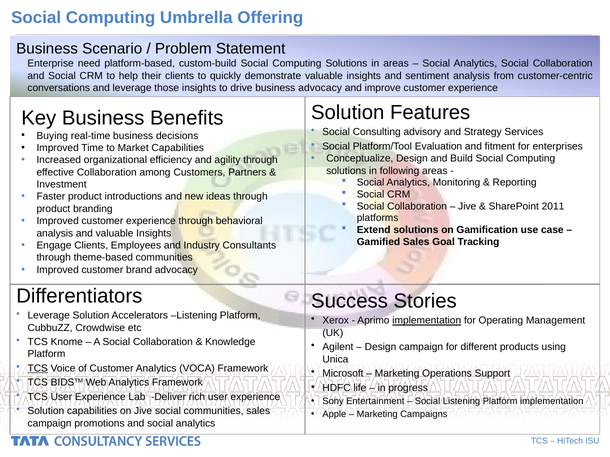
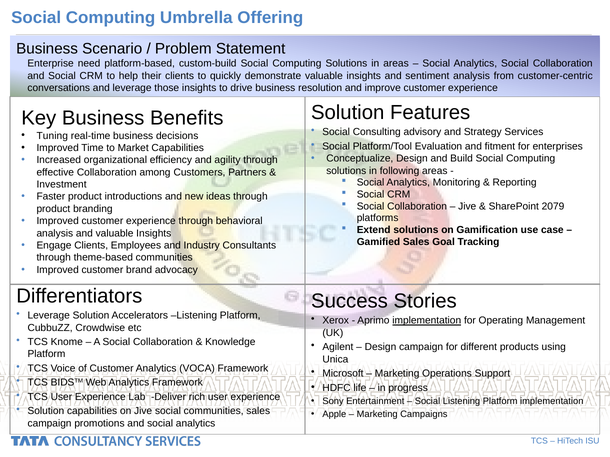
business advocacy: advocacy -> resolution (320, 88)
Buying: Buying -> Tuning (52, 136)
2011: 2011 -> 2079 (553, 206)
TCS underline: present -> none (38, 369)
